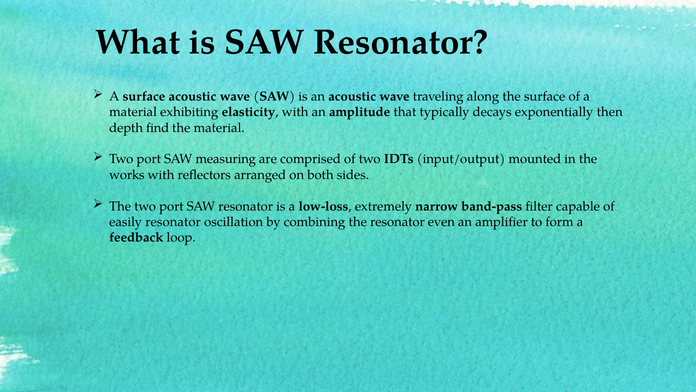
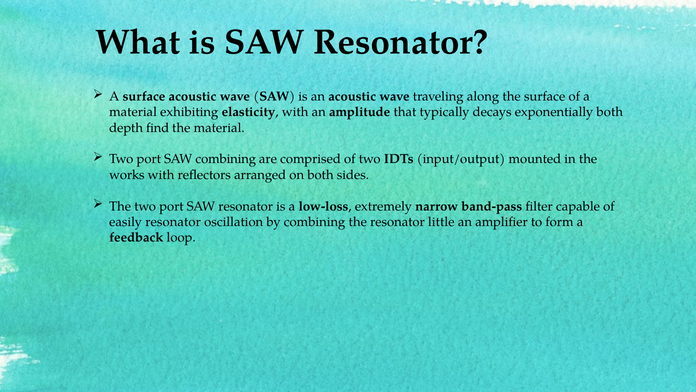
exponentially then: then -> both (610, 112)
SAW measuring: measuring -> combining (226, 159)
even: even -> little (441, 222)
